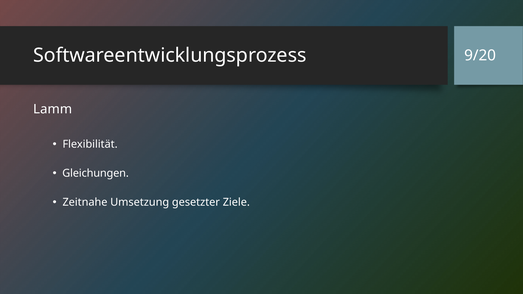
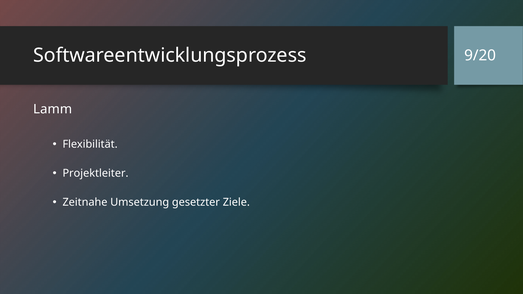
Gleichungen: Gleichungen -> Projektleiter (95, 173)
